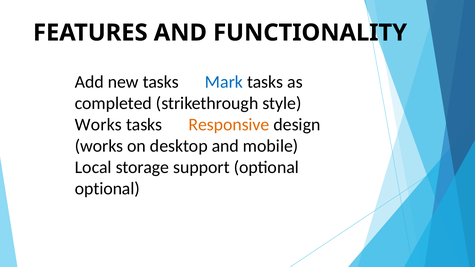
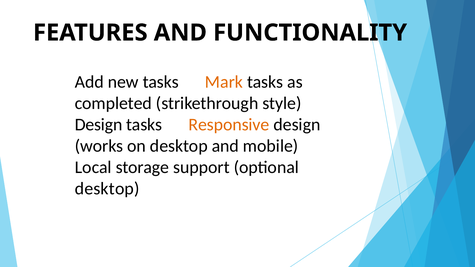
Mark colour: blue -> orange (224, 82)
Works: Works -> Design (99, 125)
optional: optional -> desktop (107, 189)
